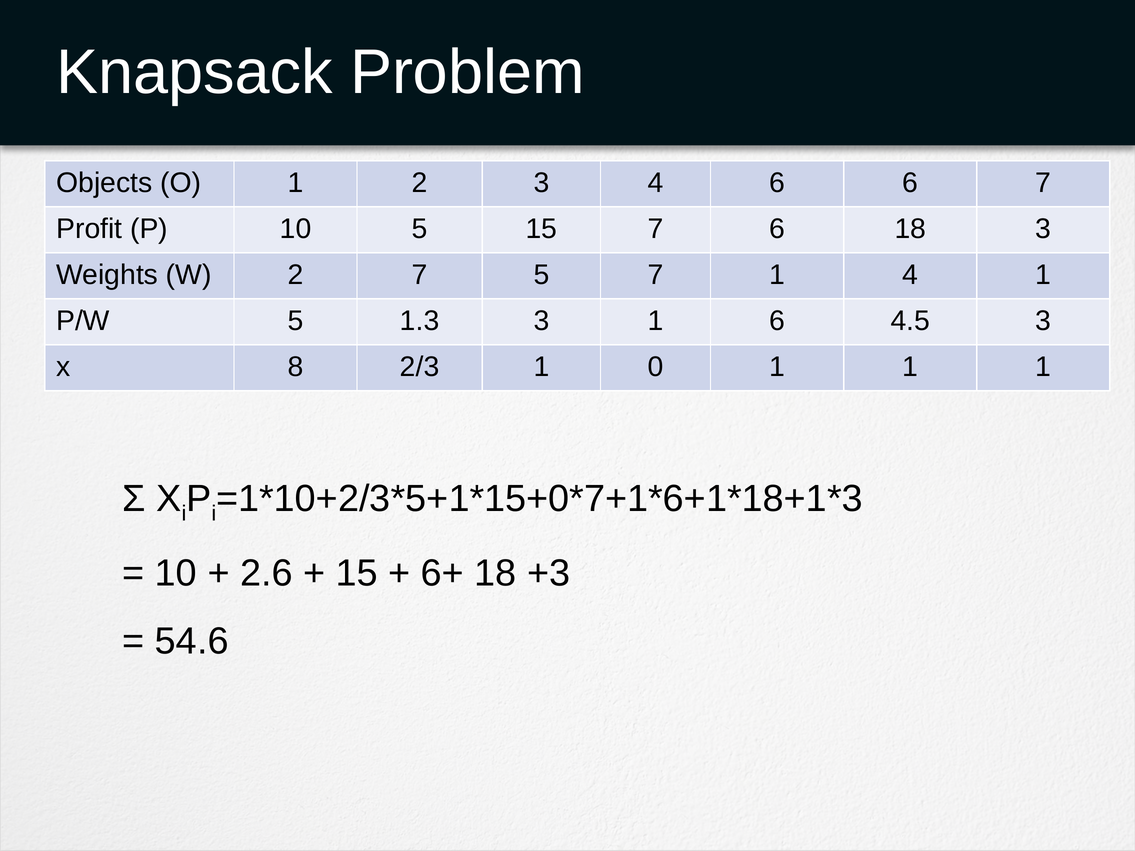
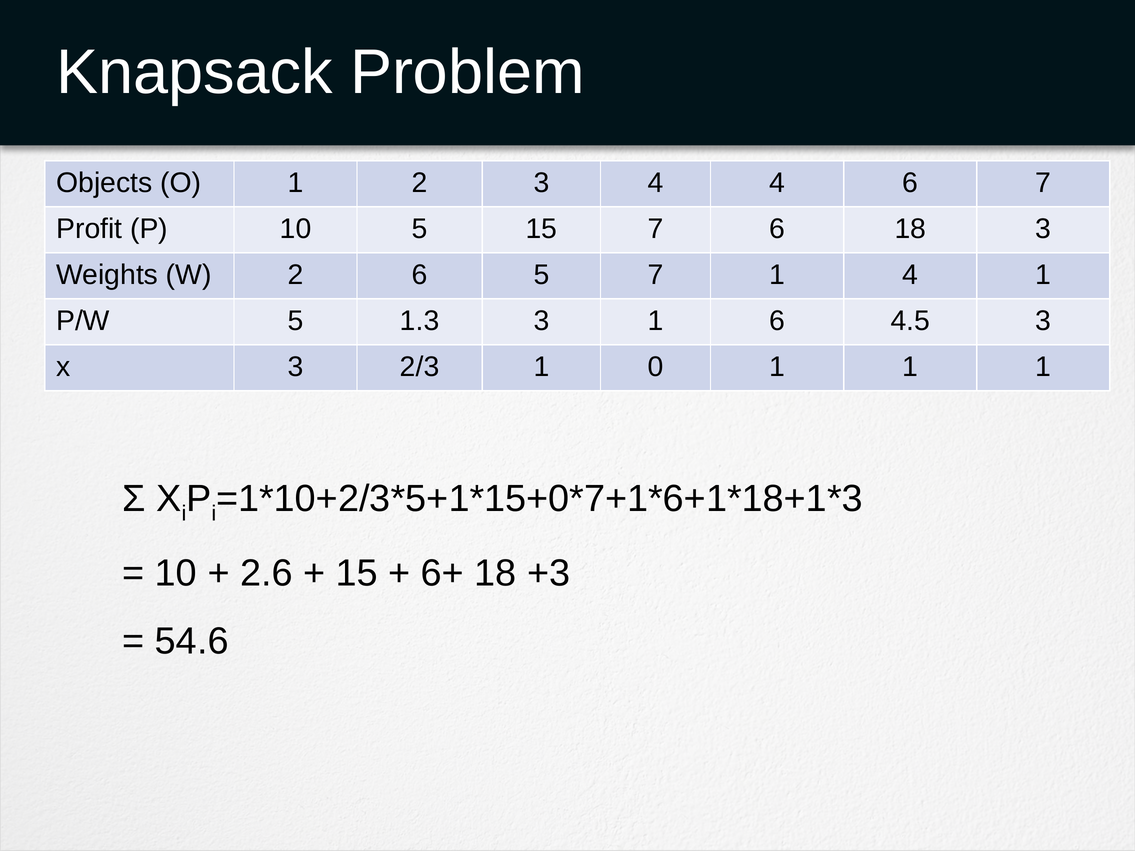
4 6: 6 -> 4 (777, 183)
2 7: 7 -> 6 (420, 275)
x 8: 8 -> 3 (296, 367)
